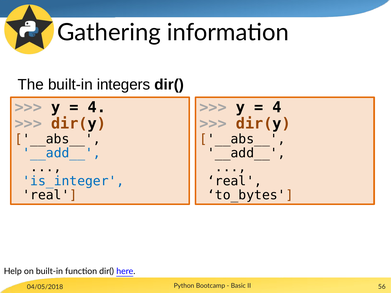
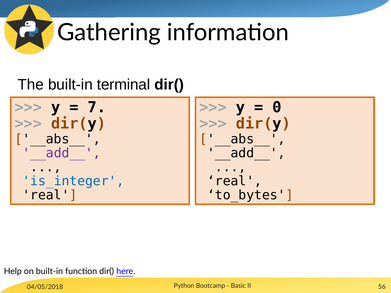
integers: integers -> terminal (124, 85)
4: 4 -> 7 (97, 107)
4: 4 -> 0 (277, 107)
__add__ colour: blue -> purple (62, 153)
